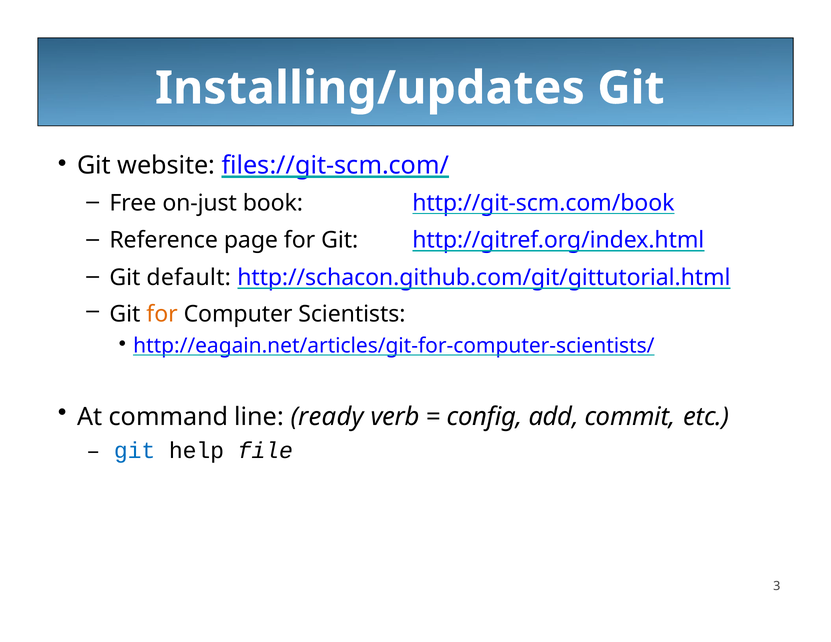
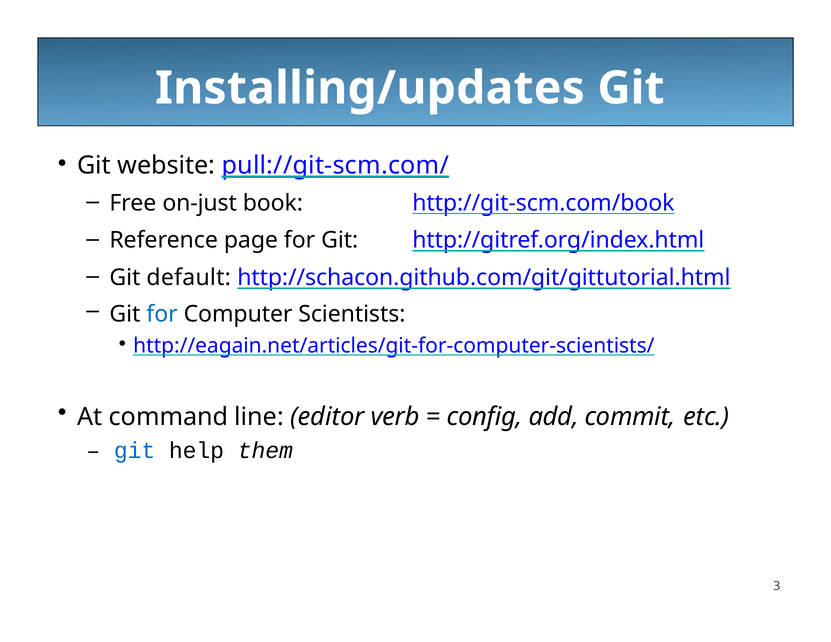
files://git-scm.com/: files://git-scm.com/ -> pull://git-scm.com/ (335, 165)
for colour: orange -> blue (162, 314)
ready: ready -> editor (327, 417)
file: file -> them (265, 451)
